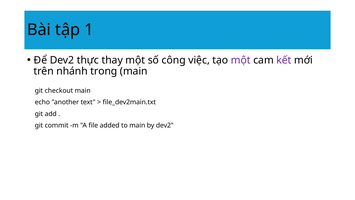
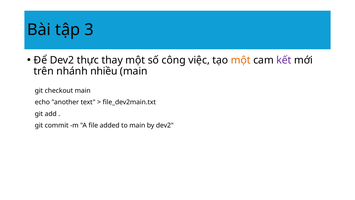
1: 1 -> 3 (89, 30)
một colour: purple -> orange (241, 60)
trong: trong -> nhiều (104, 71)
